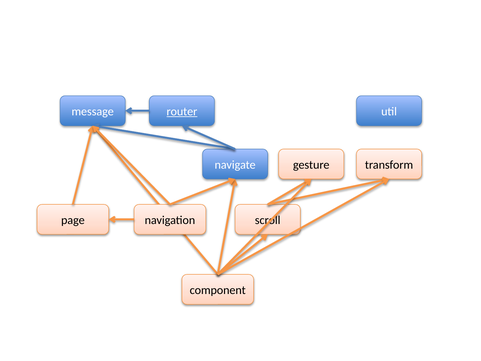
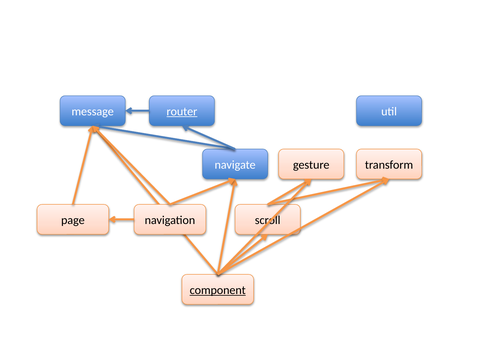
component underline: none -> present (218, 290)
